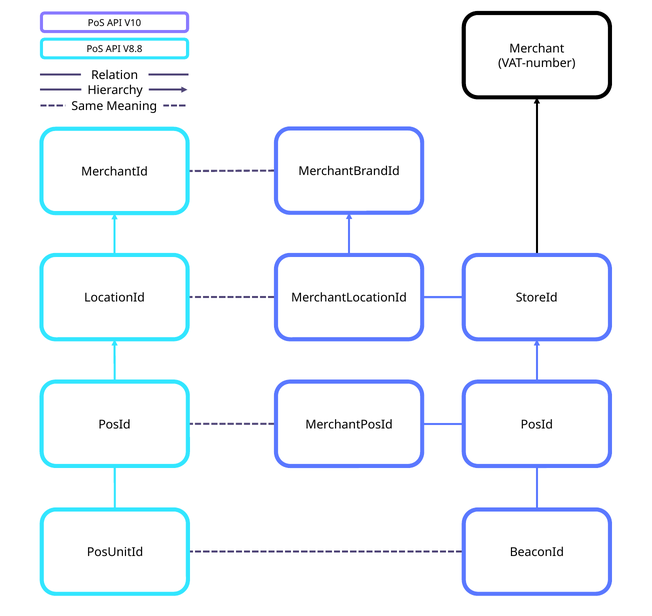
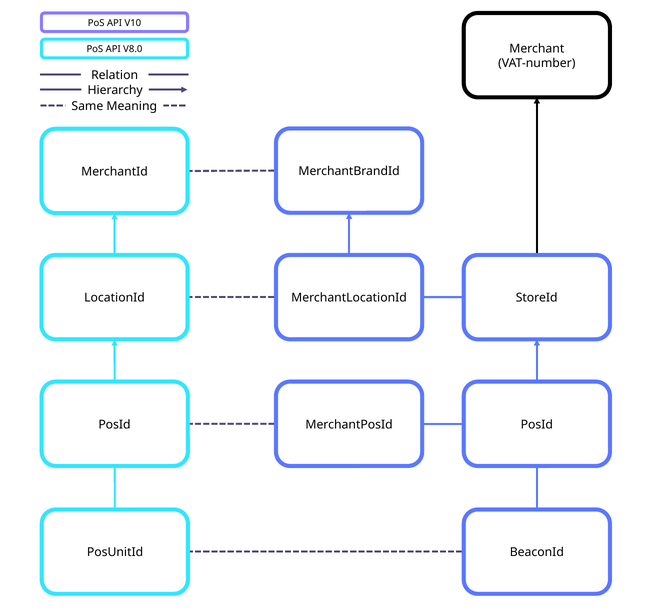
V8.8: V8.8 -> V8.0 (133, 49)
